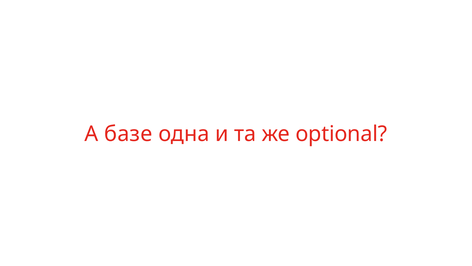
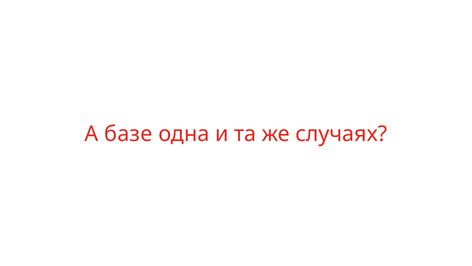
optional: optional -> случаях (341, 134)
